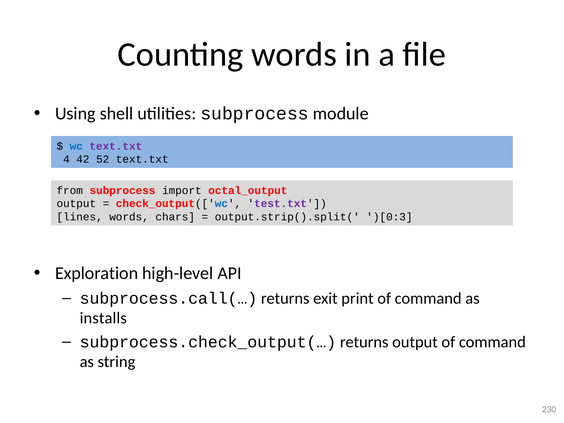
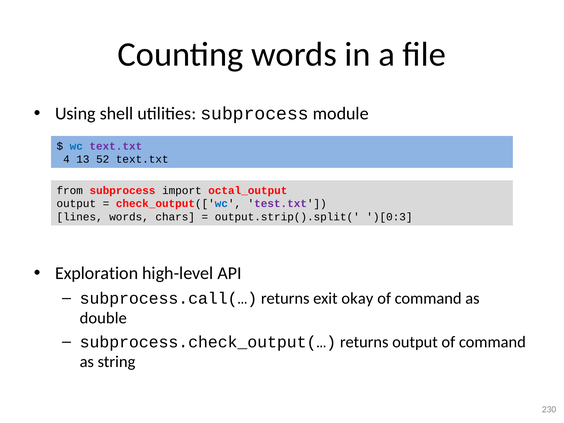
42: 42 -> 13 (83, 159)
print: print -> okay (357, 298)
installs: installs -> double (103, 318)
